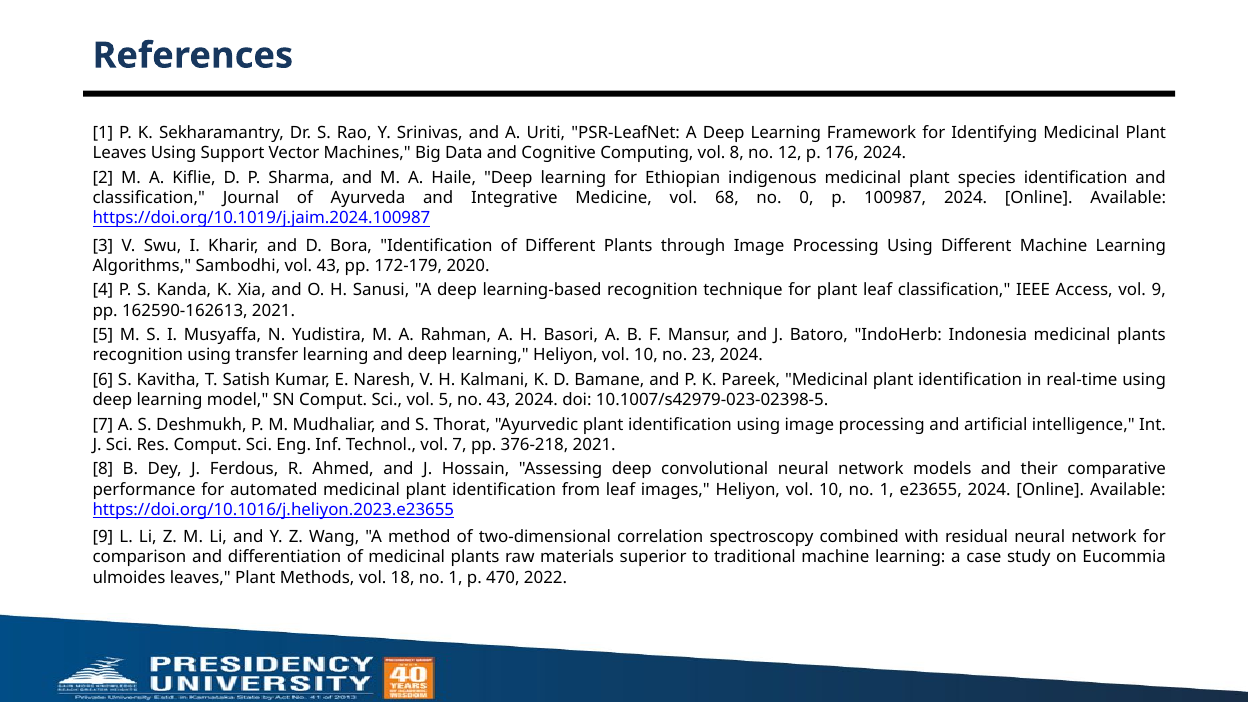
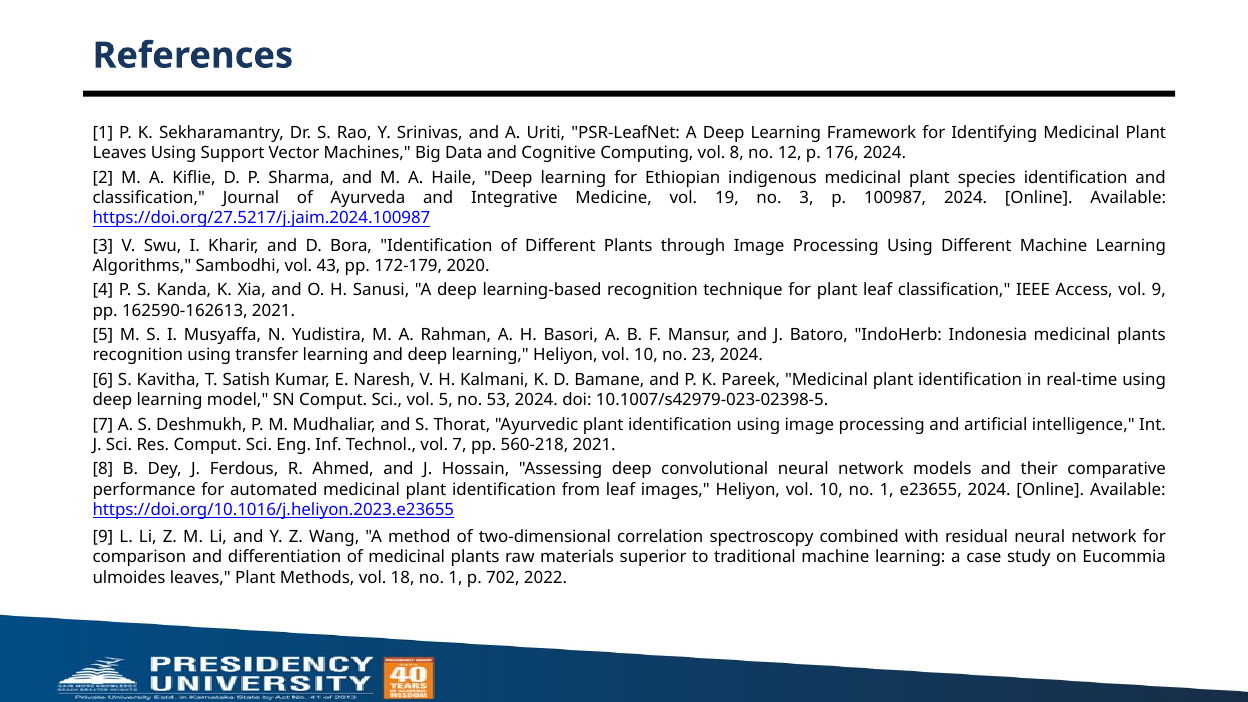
68: 68 -> 19 (727, 198)
no 0: 0 -> 3 (806, 198)
https://doi.org/10.1019/j.jaim.2024.100987: https://doi.org/10.1019/j.jaim.2024.100987 -> https://doi.org/27.5217/j.jaim.2024.100987 (261, 218)
no 43: 43 -> 53 (499, 400)
376-218: 376-218 -> 560-218 (535, 445)
470: 470 -> 702 (503, 578)
